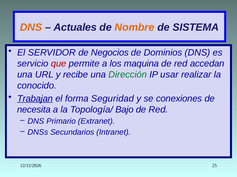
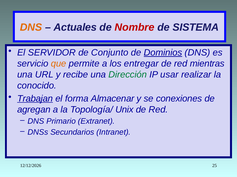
Nombre colour: orange -> red (135, 27)
Negocios: Negocios -> Conjunto (110, 53)
Dominios underline: none -> present (163, 53)
que colour: red -> orange (59, 64)
maquina: maquina -> entregar (141, 64)
accedan: accedan -> mientras (207, 64)
Seguridad: Seguridad -> Almacenar (113, 99)
necesita: necesita -> agregan (34, 110)
Bajo: Bajo -> Unix (124, 110)
